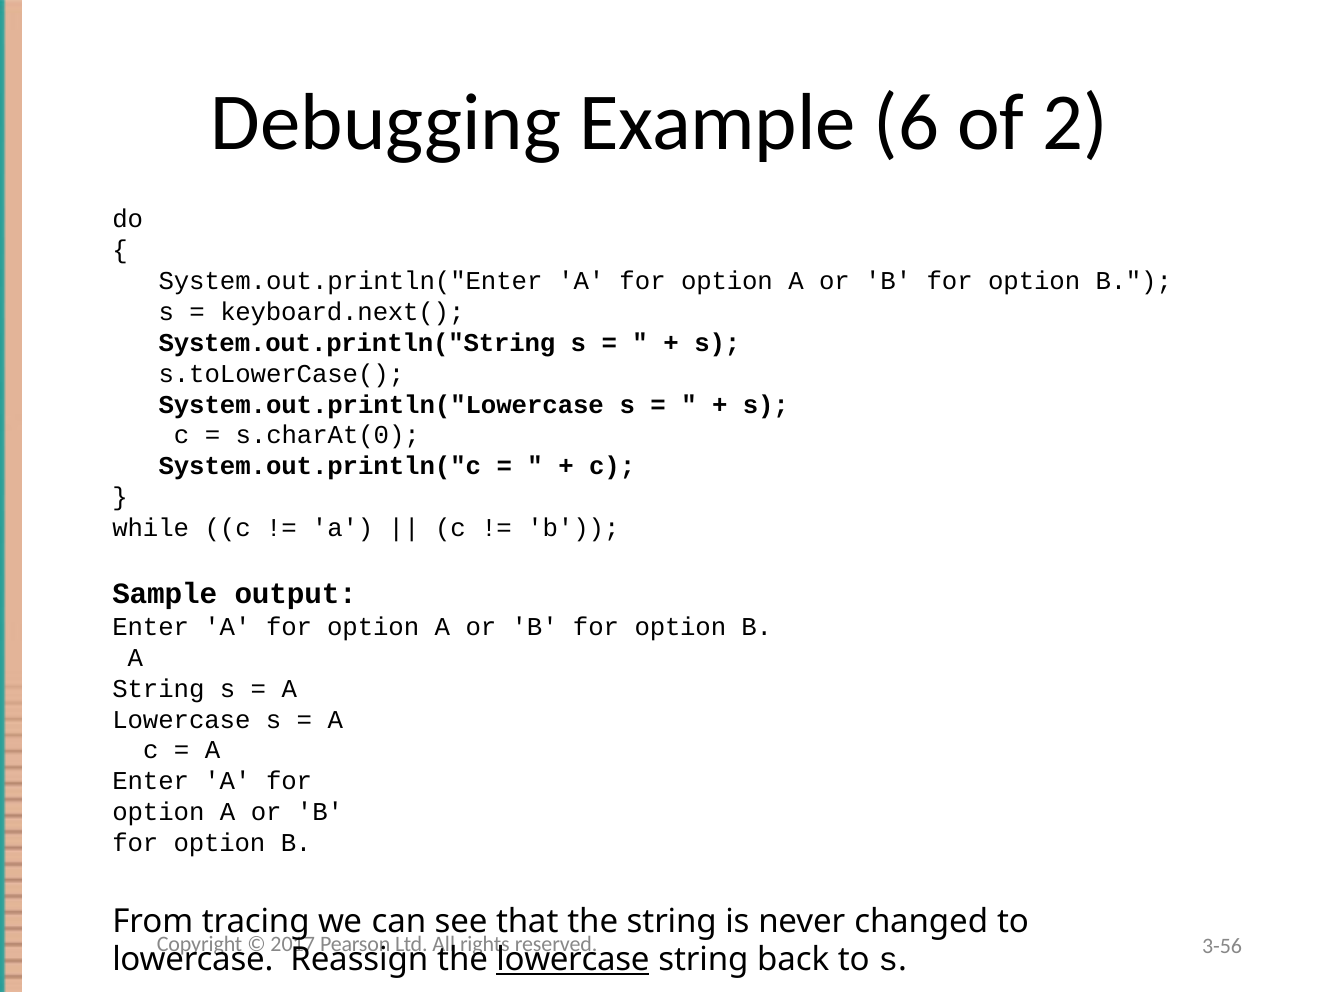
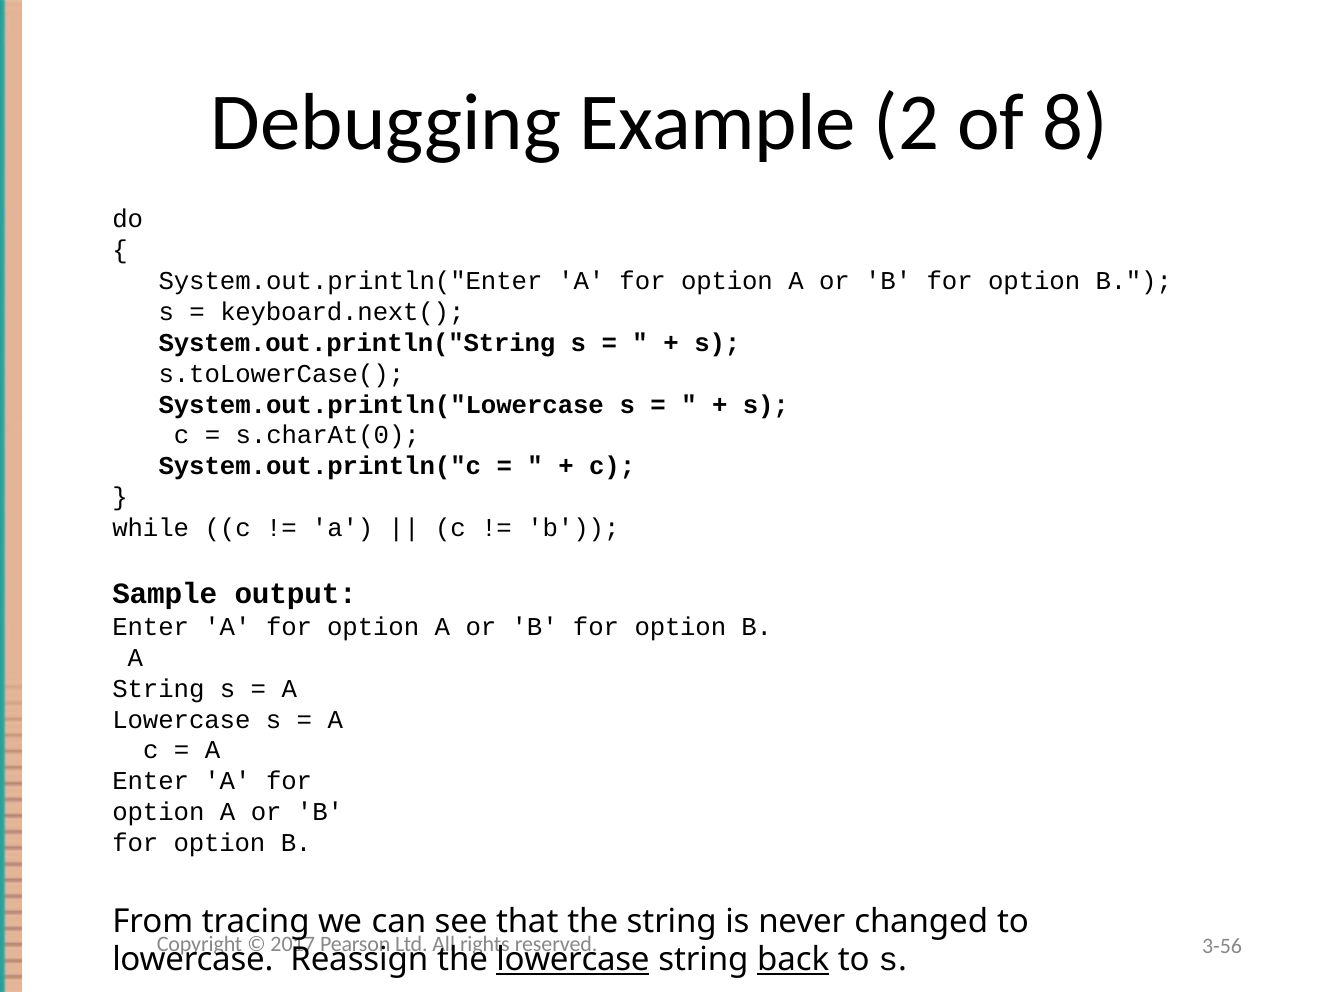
6: 6 -> 2 (906, 123)
2: 2 -> 8 (1075, 123)
back underline: none -> present (793, 959)
